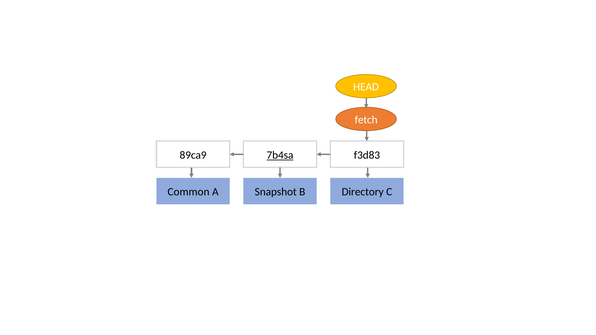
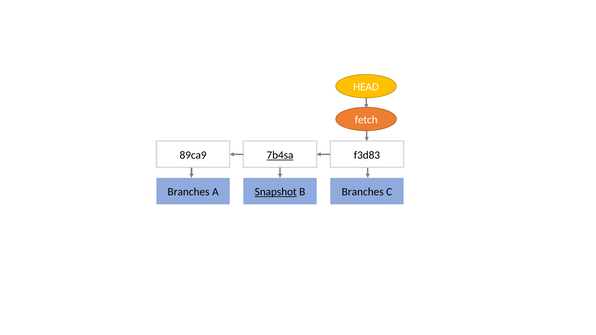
Common: Common -> Branches (189, 192)
Snapshot underline: none -> present (276, 192)
B Directory: Directory -> Branches (363, 192)
